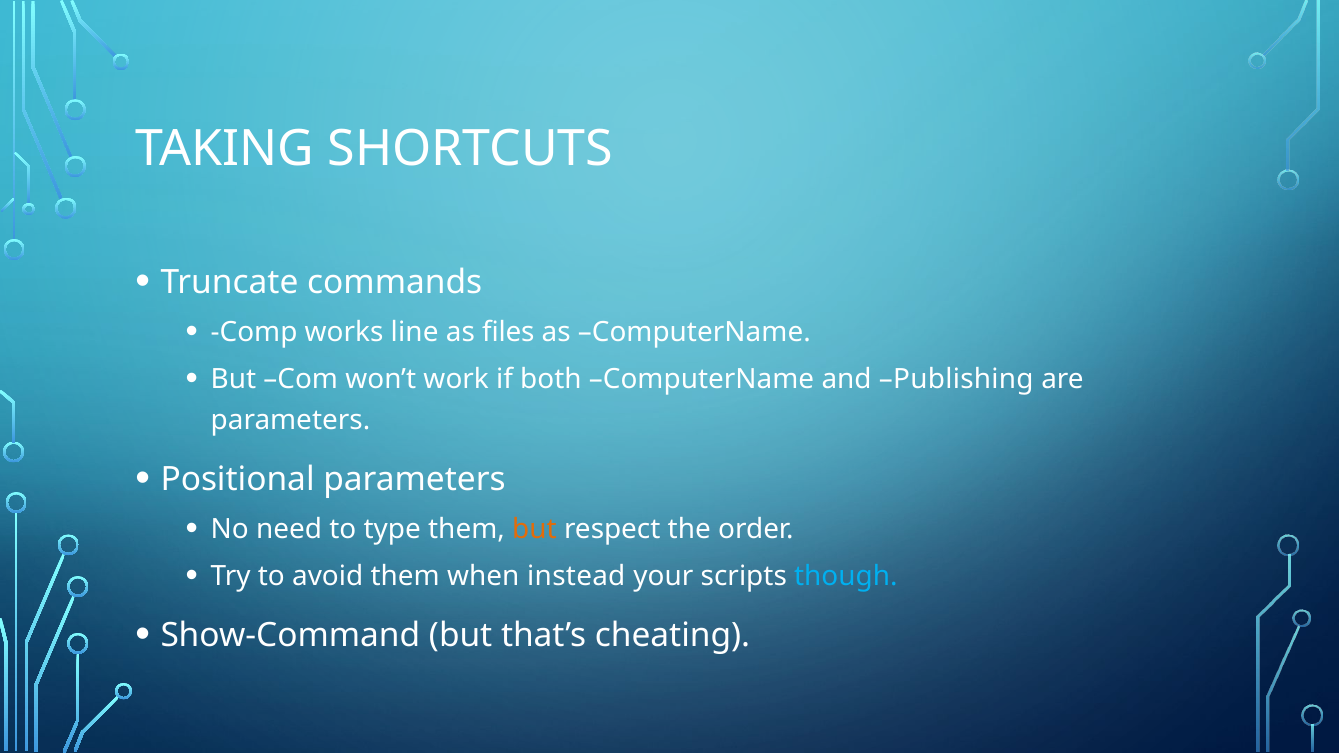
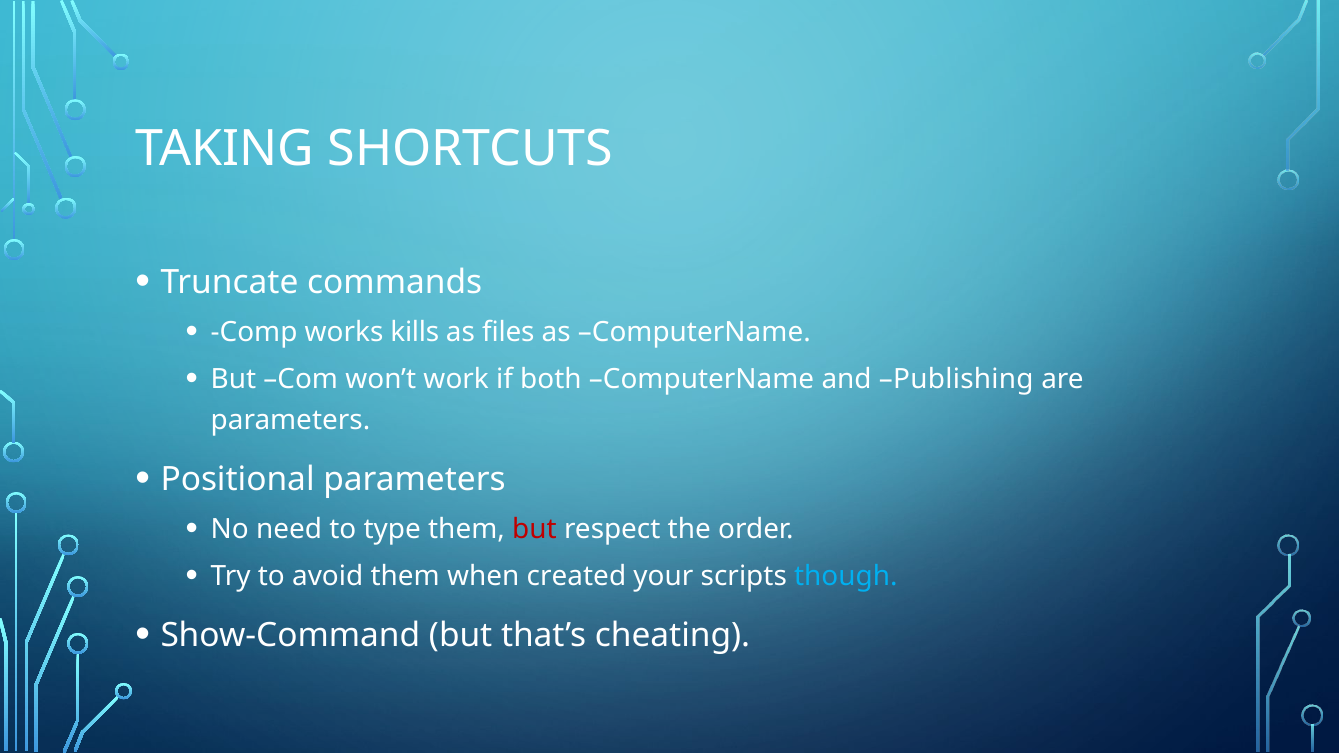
line: line -> kills (415, 333)
but colour: orange -> red (534, 529)
instead: instead -> created (576, 576)
